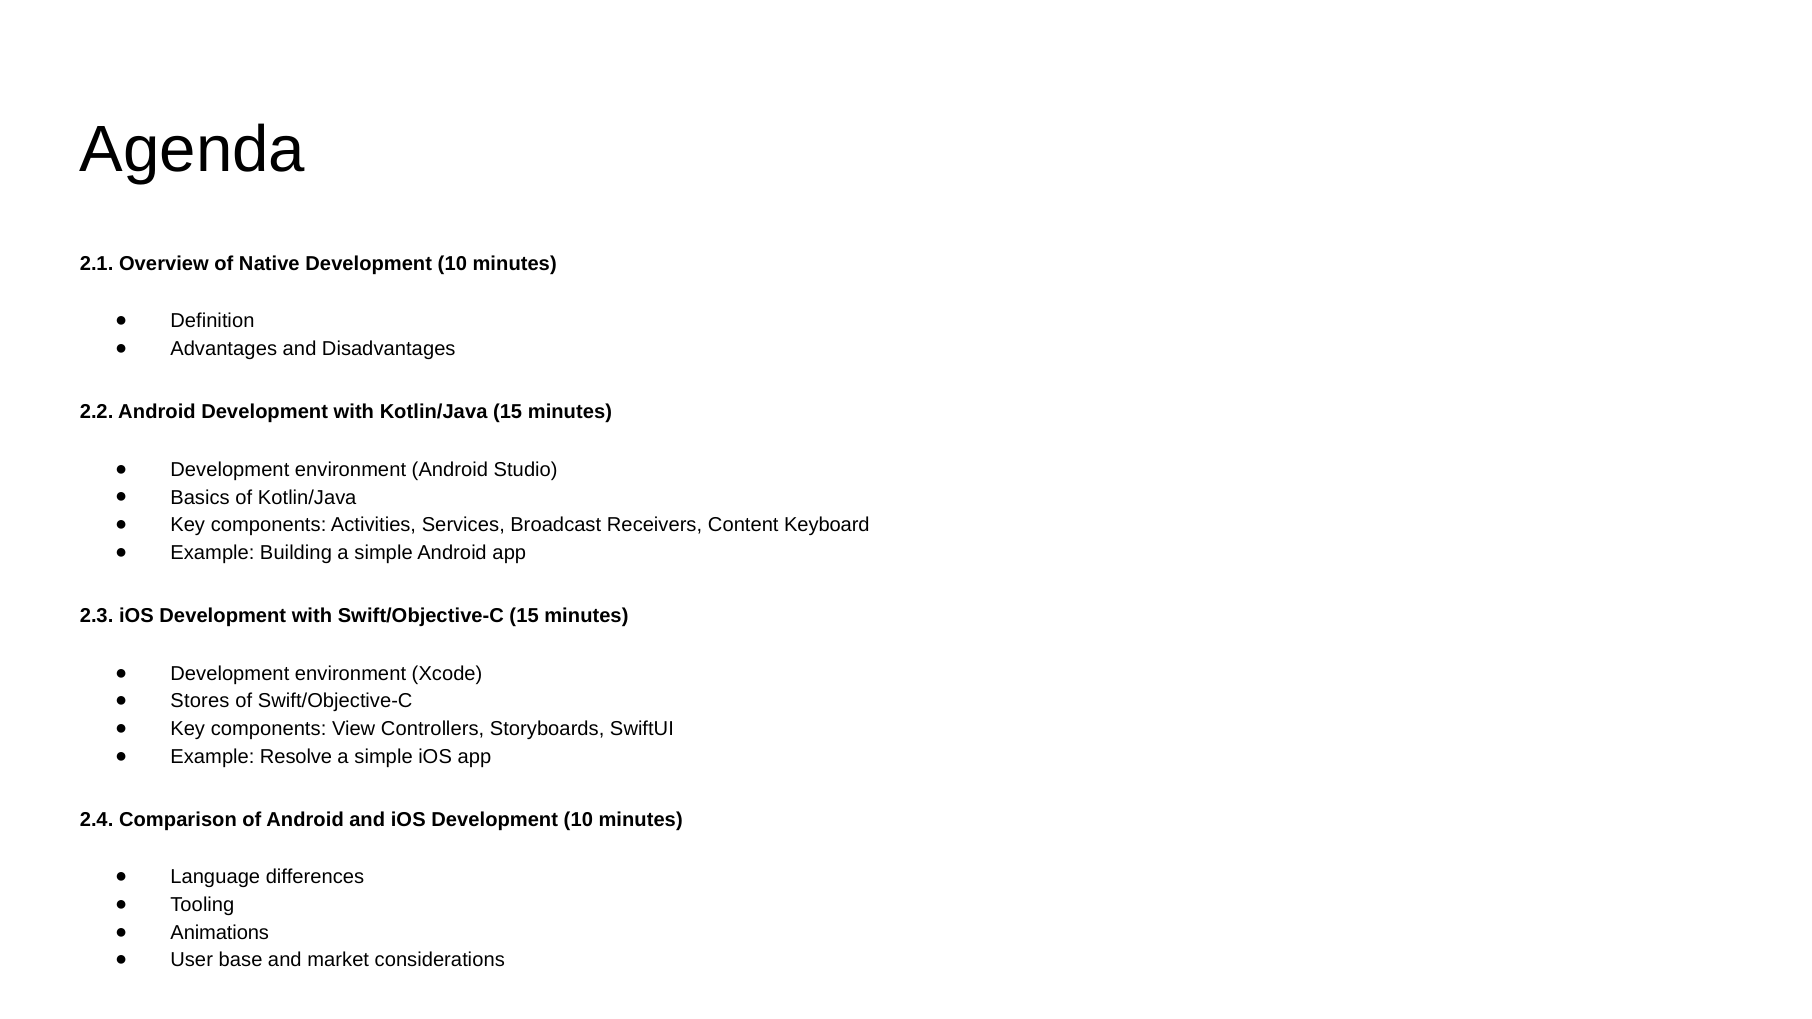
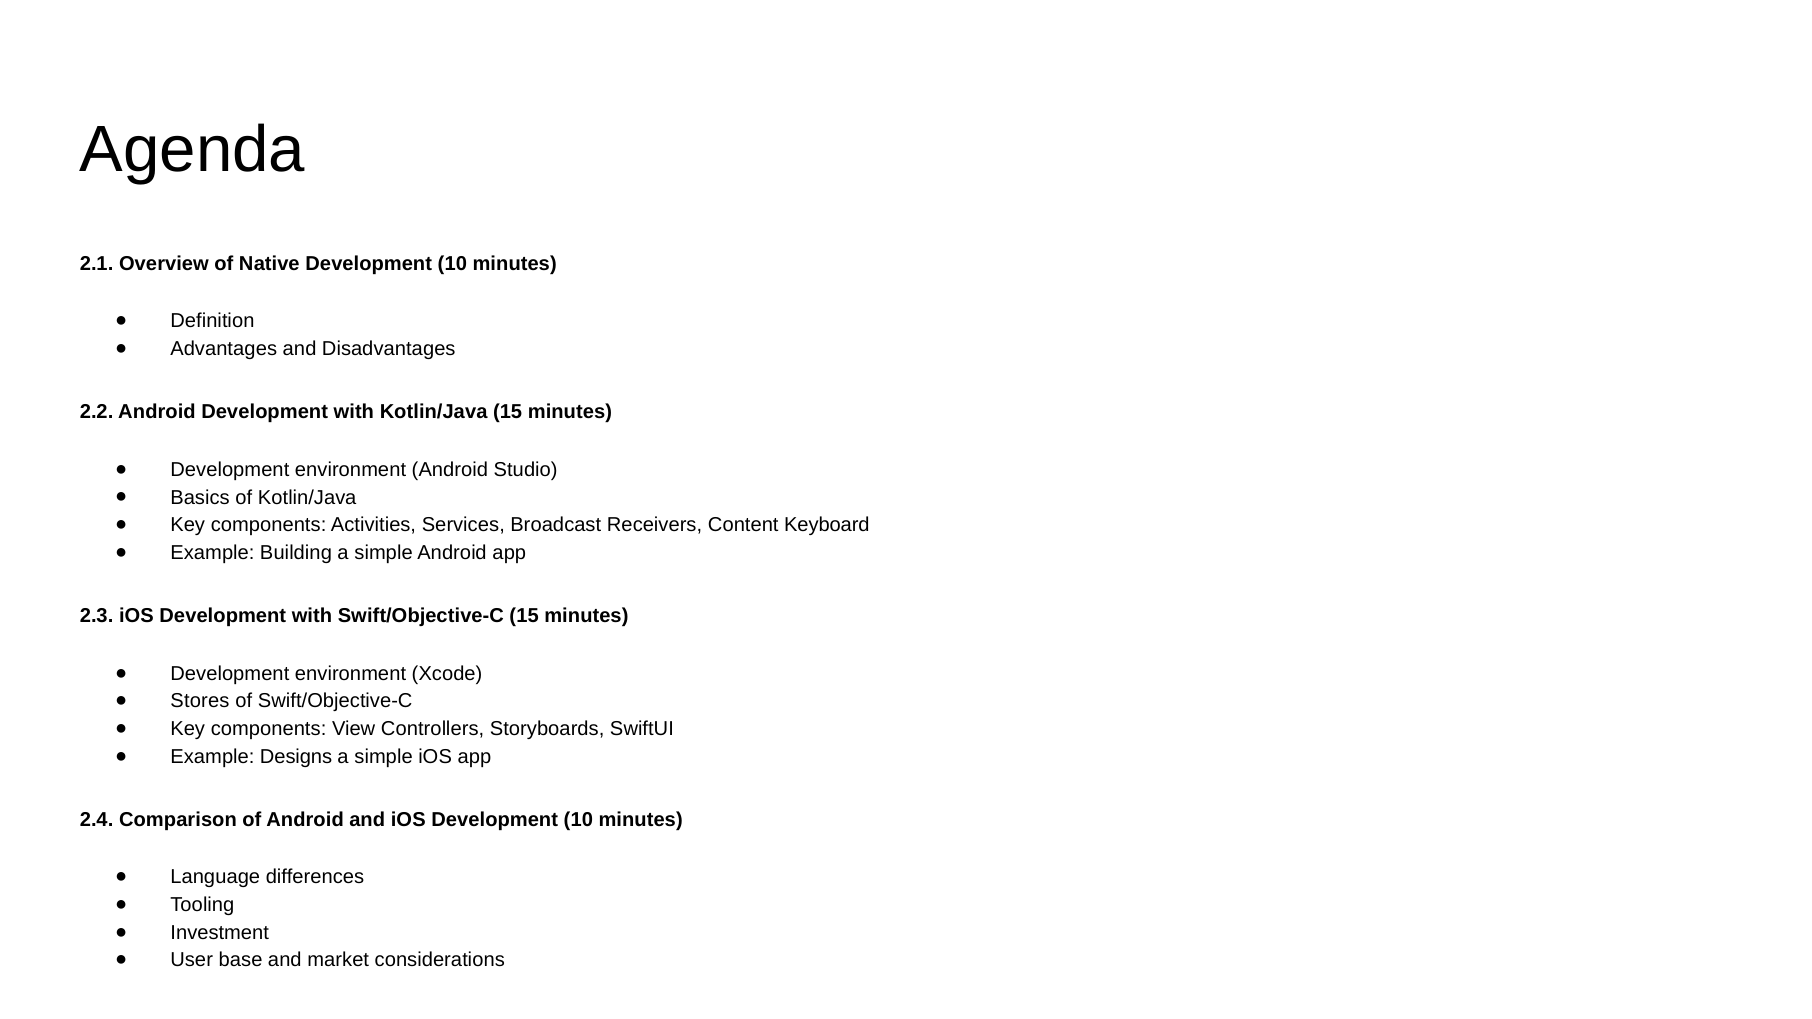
Resolve: Resolve -> Designs (296, 757)
Animations: Animations -> Investment (220, 933)
